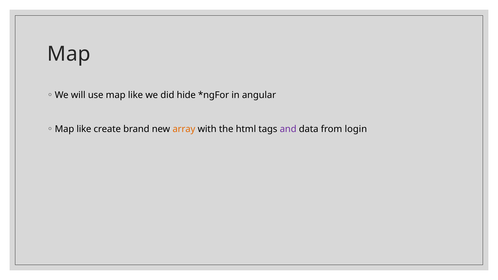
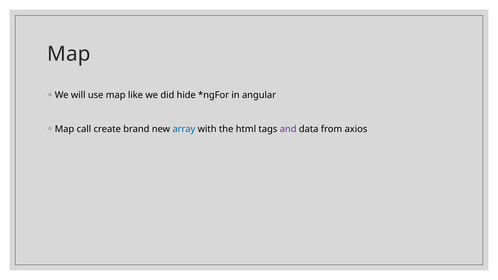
like: like -> call (84, 129)
array colour: orange -> blue (184, 129)
login: login -> axios (356, 129)
